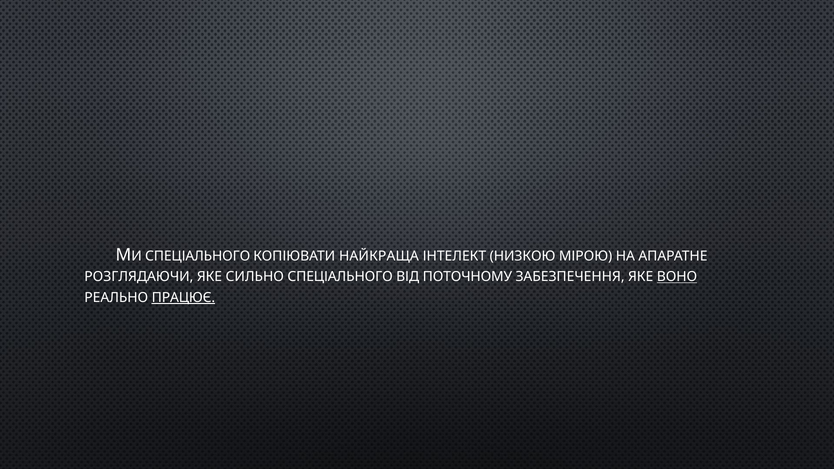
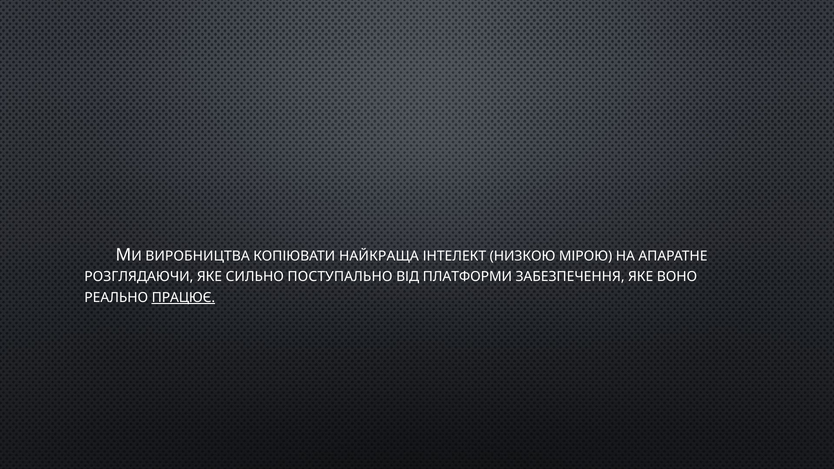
СПЕЦІАЛЬНОГО: СПЕЦІАЛЬНОГО -> ВИРОБНИЦТВА (198, 256)
СИЛЬНО СПЕЦІАЛЬНОГО: СПЕЦІАЛЬНОГО -> ПОСТУПАЛЬНО (340, 277)
ПОТОЧНОМУ: ПОТОЧНОМУ -> ПЛАТФОРМИ (467, 277)
ВОНО underline: present -> none (677, 277)
